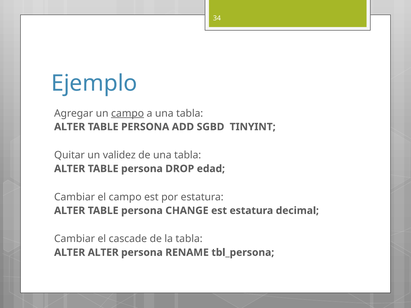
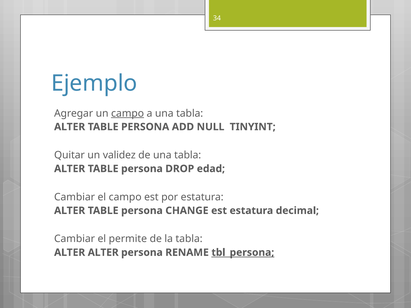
SGBD: SGBD -> NULL (211, 127)
cascade: cascade -> permite (128, 239)
tbl_persona underline: none -> present (243, 253)
